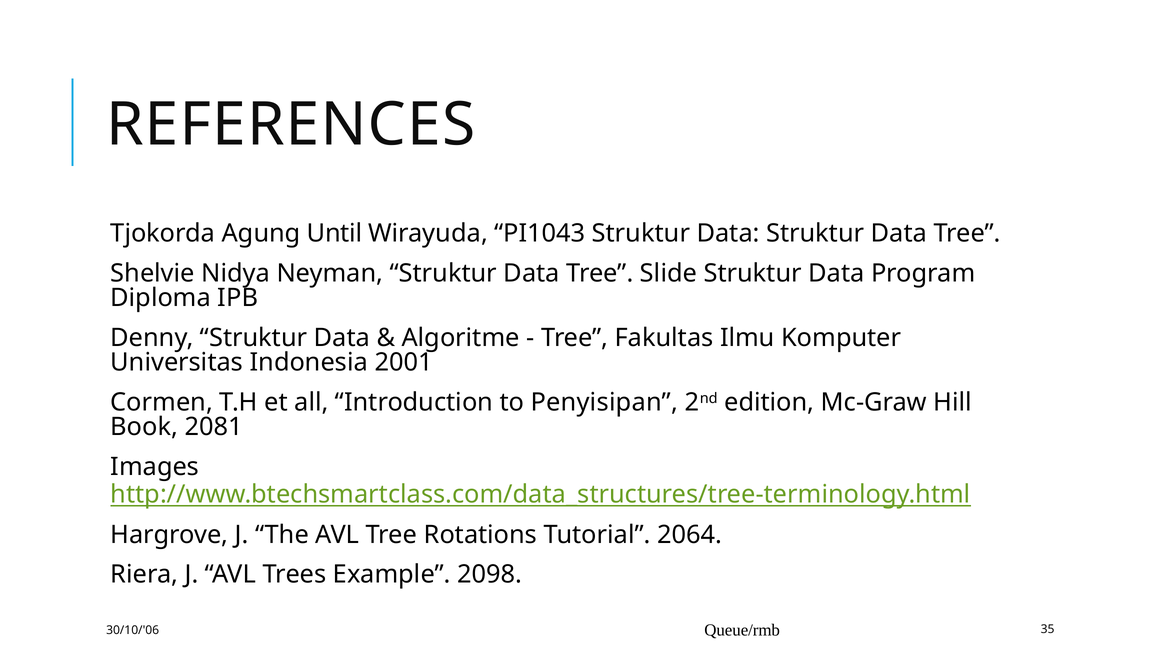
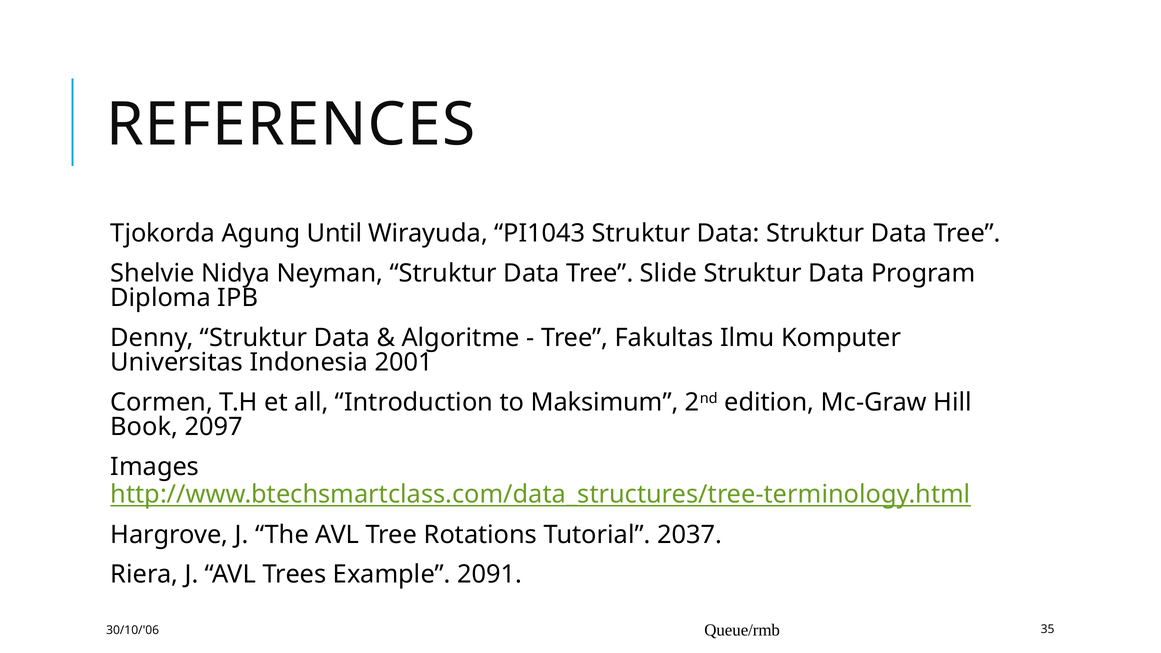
Penyisipan: Penyisipan -> Maksimum (605, 402)
2081: 2081 -> 2097 (214, 427)
2064: 2064 -> 2037 (690, 535)
2098: 2098 -> 2091 (490, 575)
